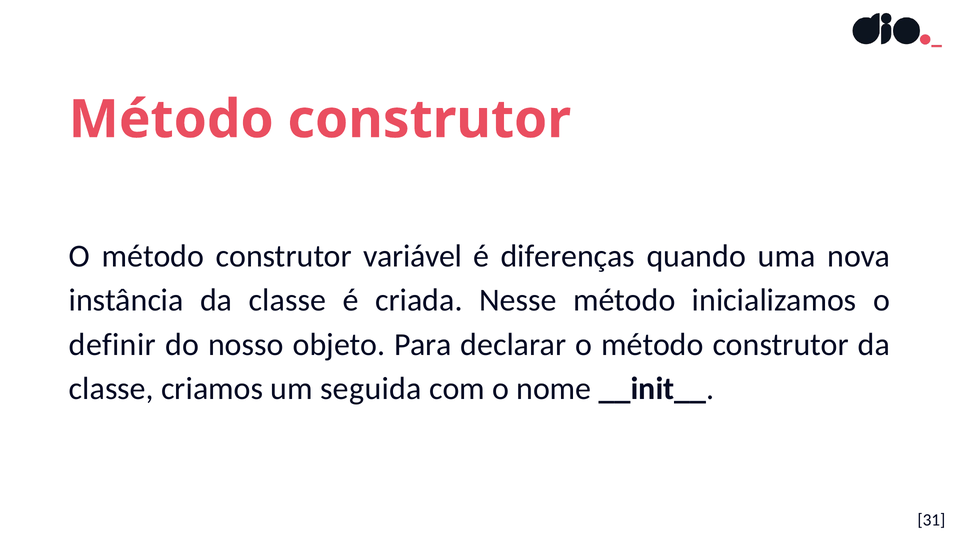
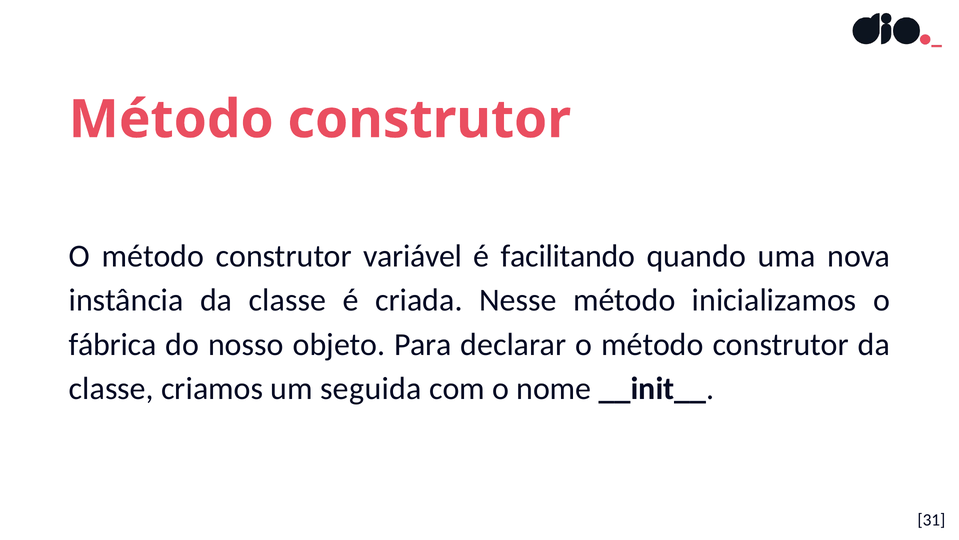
diferenças: diferenças -> facilitando (568, 256)
definir: definir -> fábrica (113, 344)
